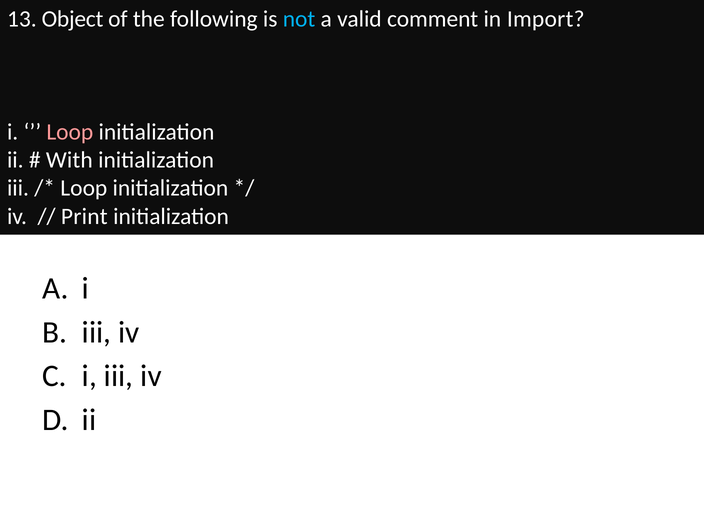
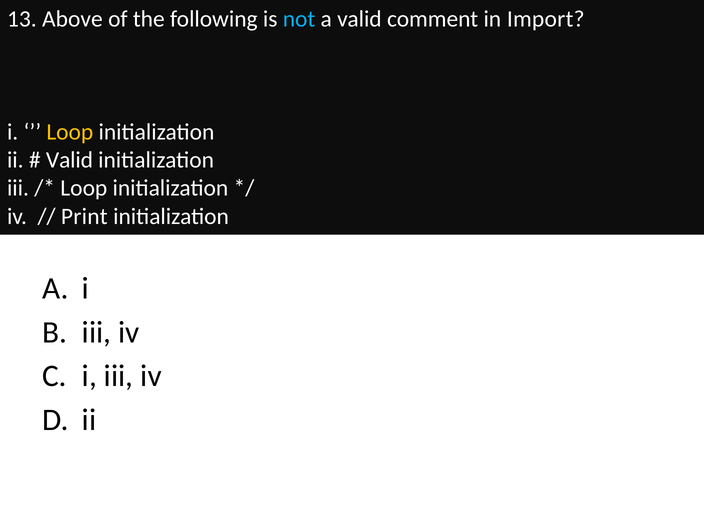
Object: Object -> Above (72, 19)
Loop colour: pink -> yellow (70, 132)
With: With -> Valid (69, 160)
